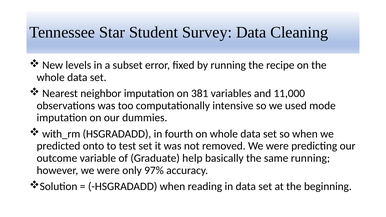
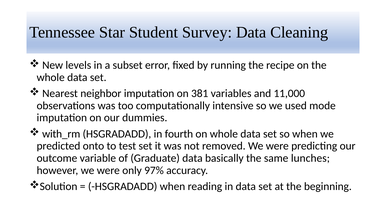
Graduate help: help -> data (192, 158)
same running: running -> lunches (310, 158)
